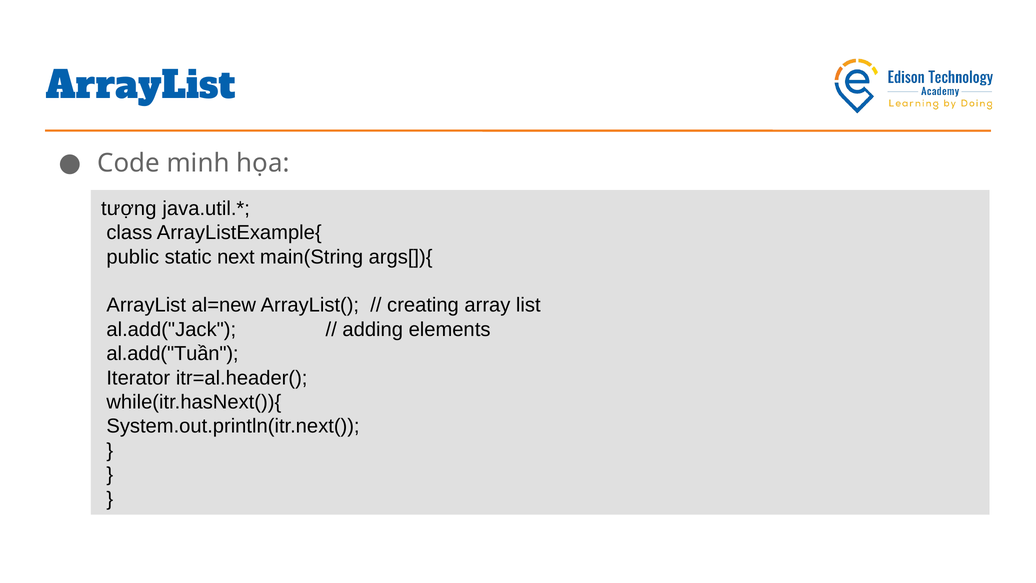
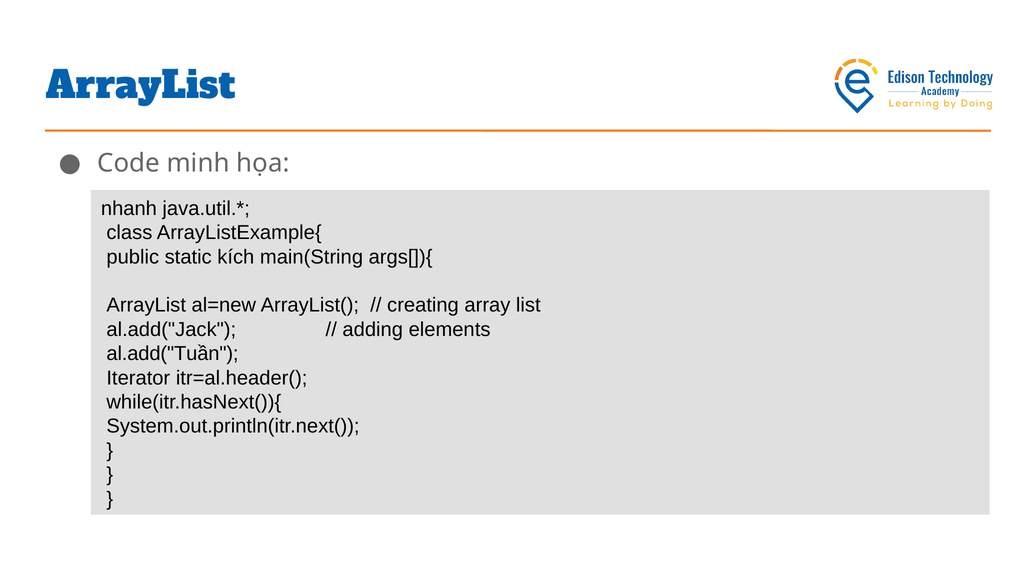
tượng: tượng -> nhanh (129, 208)
next: next -> kích (236, 257)
